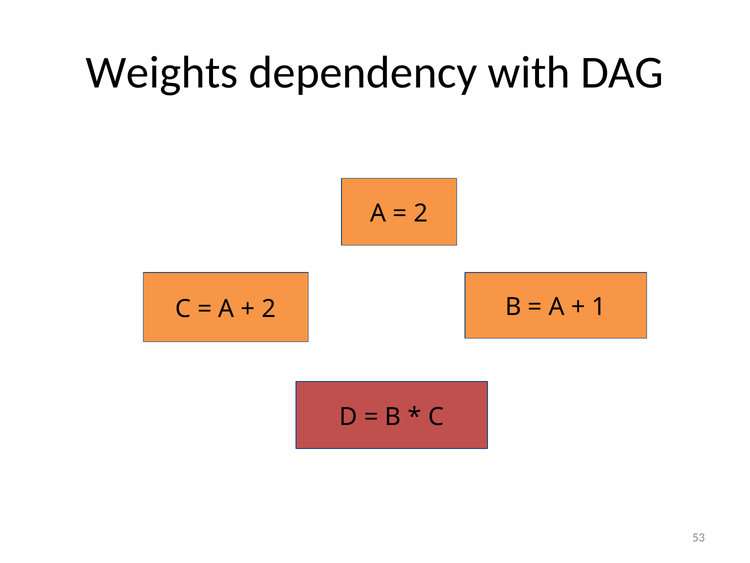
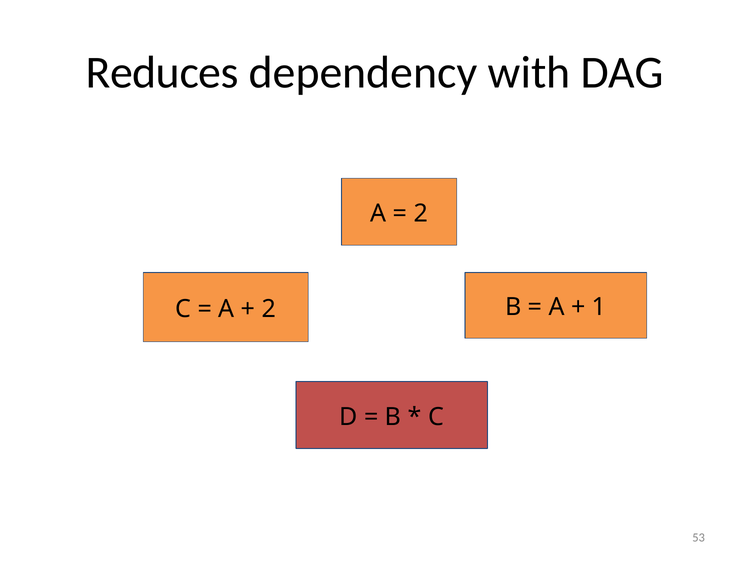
Weights: Weights -> Reduces (162, 73)
